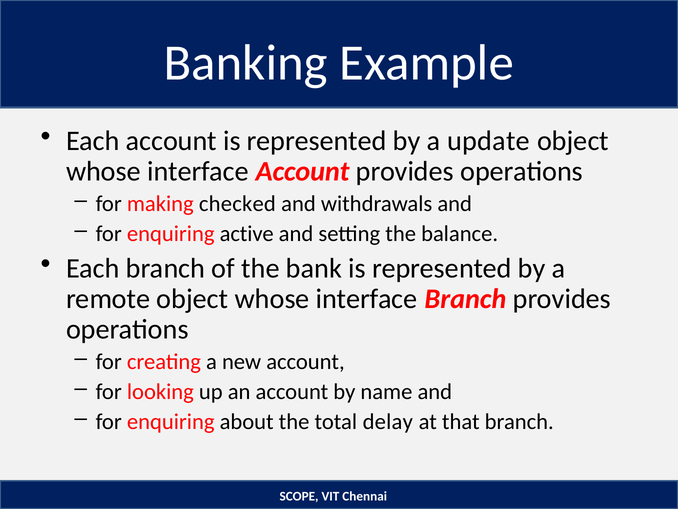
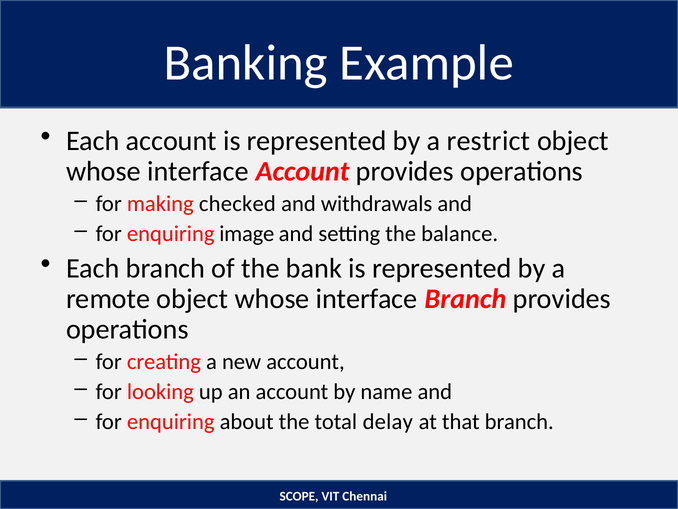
update: update -> restrict (488, 141)
active: active -> image (247, 233)
